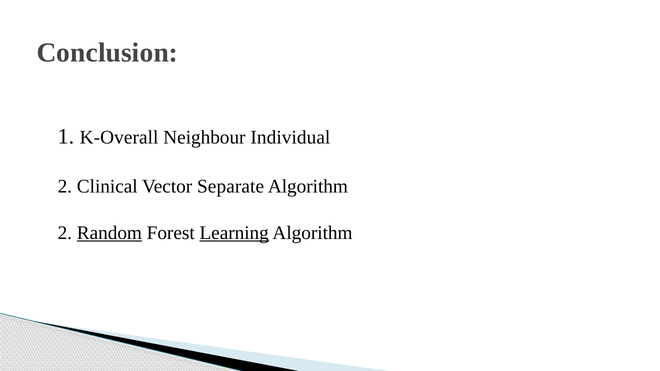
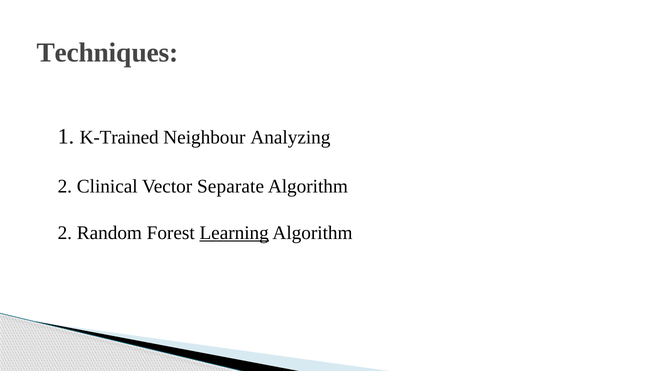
Conclusion: Conclusion -> Techniques (107, 53)
K-Overall: K-Overall -> K-Trained (119, 137)
Individual: Individual -> Analyzing (290, 137)
Random underline: present -> none (109, 233)
